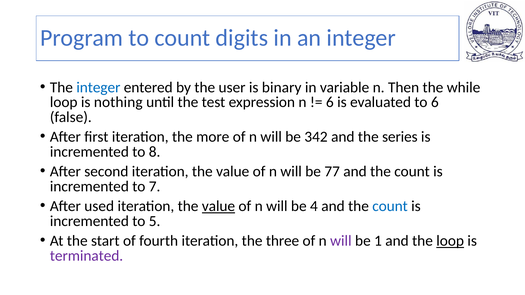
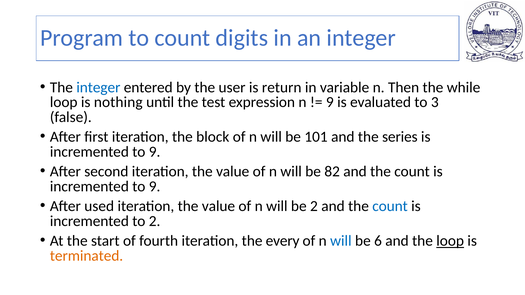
binary: binary -> return (282, 87)
6: 6 -> 9 (330, 102)
to 6: 6 -> 3 (435, 102)
more: more -> block (213, 137)
342: 342 -> 101 (316, 137)
8: 8 -> 9 (155, 152)
77: 77 -> 82 (332, 172)
7: 7 -> 9 (155, 187)
value underline: present -> none (218, 206)
be 4: 4 -> 2 (314, 206)
to 5: 5 -> 2 (155, 221)
three: three -> every (283, 241)
will colour: purple -> blue (341, 241)
1: 1 -> 6 (378, 241)
terminated colour: purple -> orange (87, 256)
